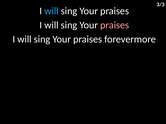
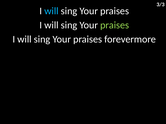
praises colour: pink -> light green (115, 25)
